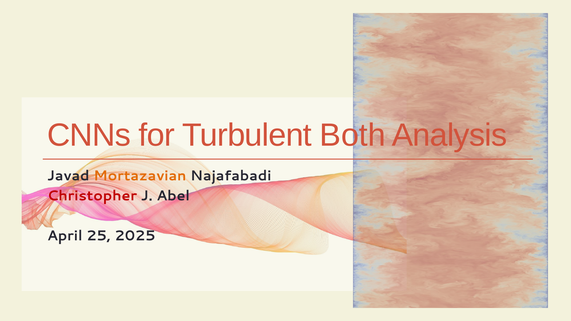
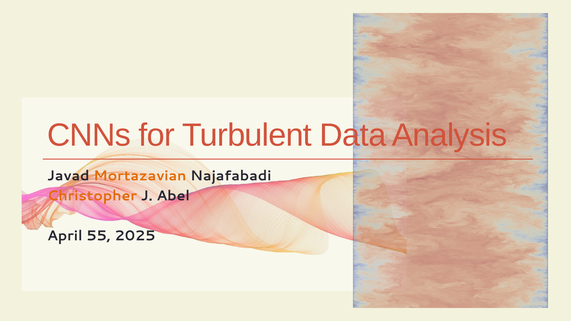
Both: Both -> Data (353, 135)
Christopher colour: red -> orange (92, 196)
25: 25 -> 55 (99, 236)
